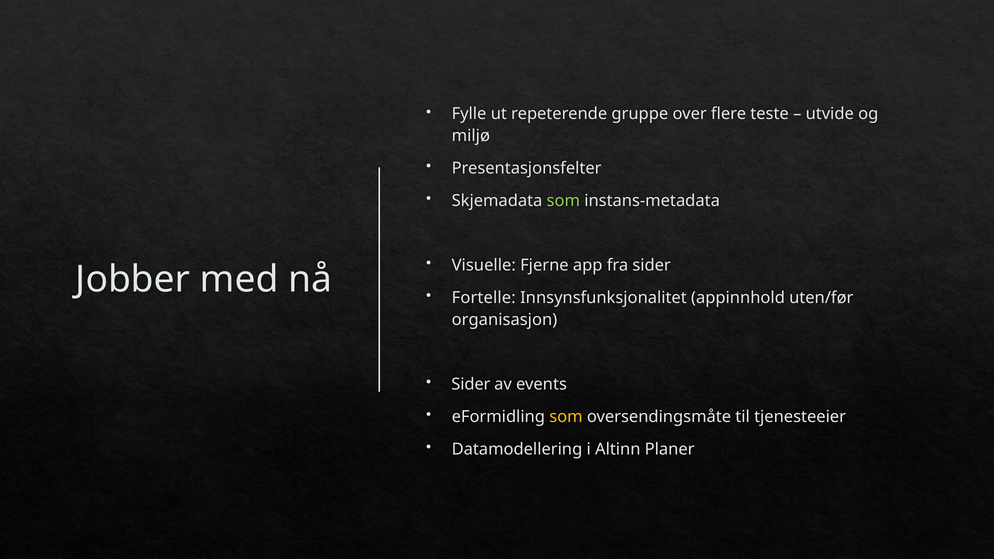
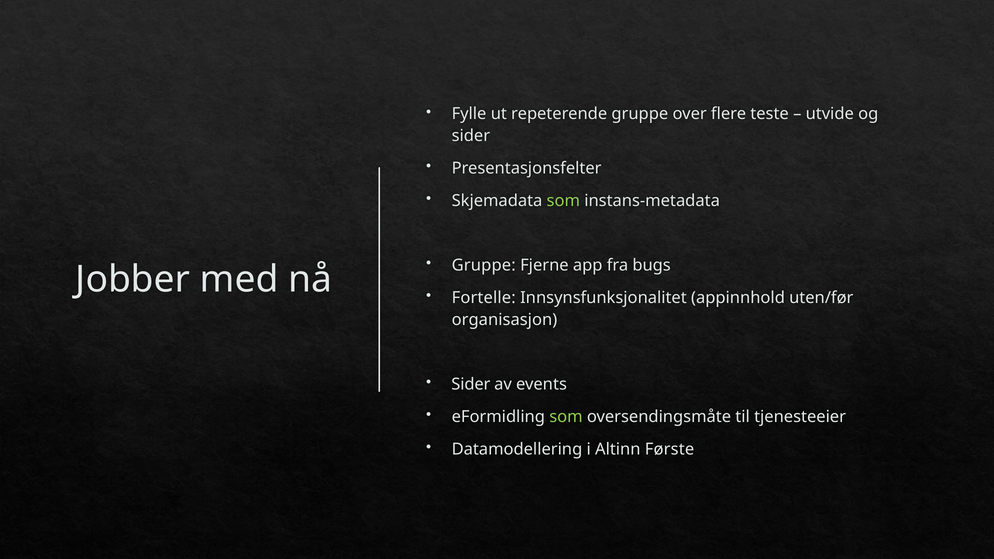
miljø: miljø -> sider (471, 136)
Visuelle: Visuelle -> Gruppe (484, 265)
fra sider: sider -> bugs (652, 265)
som colour: yellow -> light green (566, 417)
Planer: Planer -> Første (670, 449)
